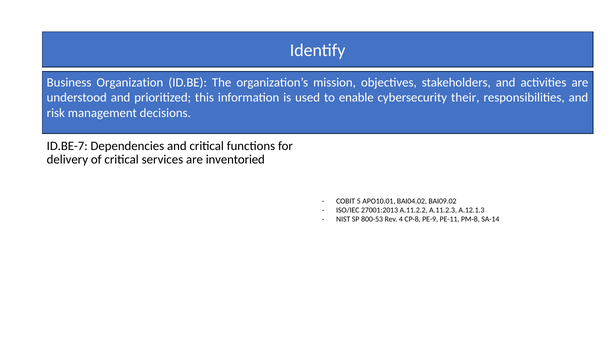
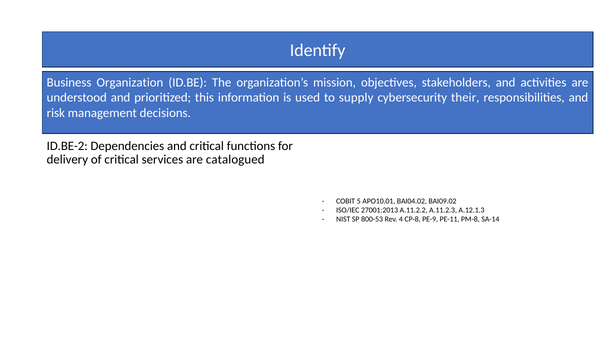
enable: enable -> supply (356, 98)
ID.BE-7: ID.BE-7 -> ID.BE-2 (67, 146)
inventoried: inventoried -> catalogued (235, 160)
